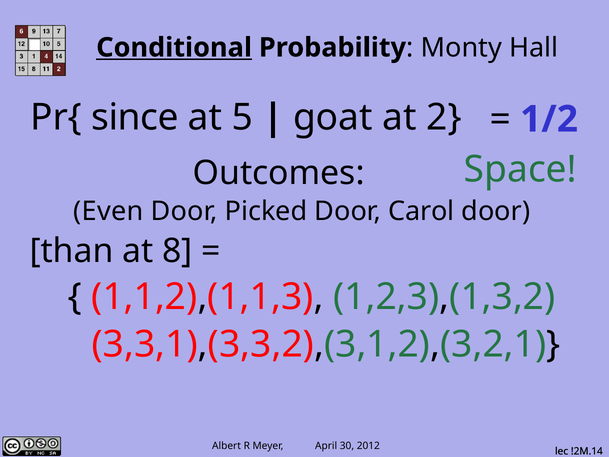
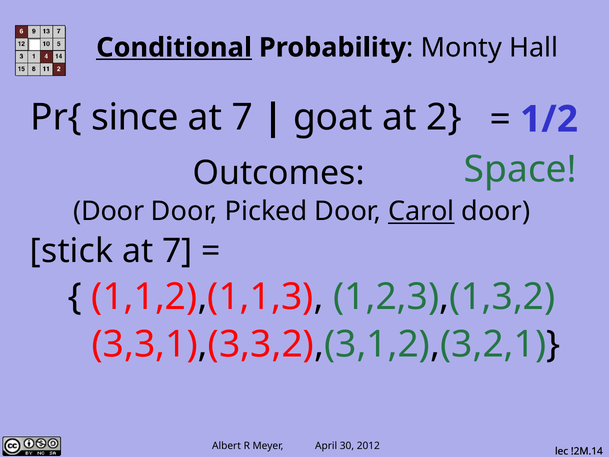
5: 5 -> 7 (242, 117)
Even: Even -> Door (109, 211)
Carol underline: none -> present (421, 211)
than: than -> stick (72, 251)
8: 8 -> 7 (177, 251)
